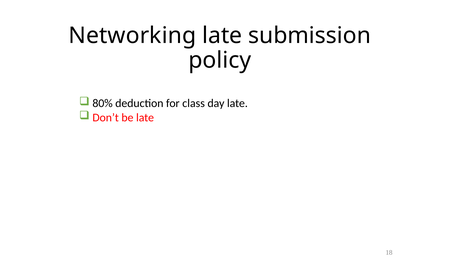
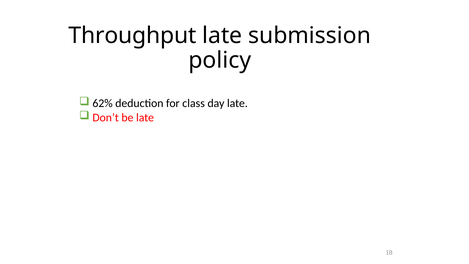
Networking: Networking -> Throughput (132, 35)
80%: 80% -> 62% (103, 103)
